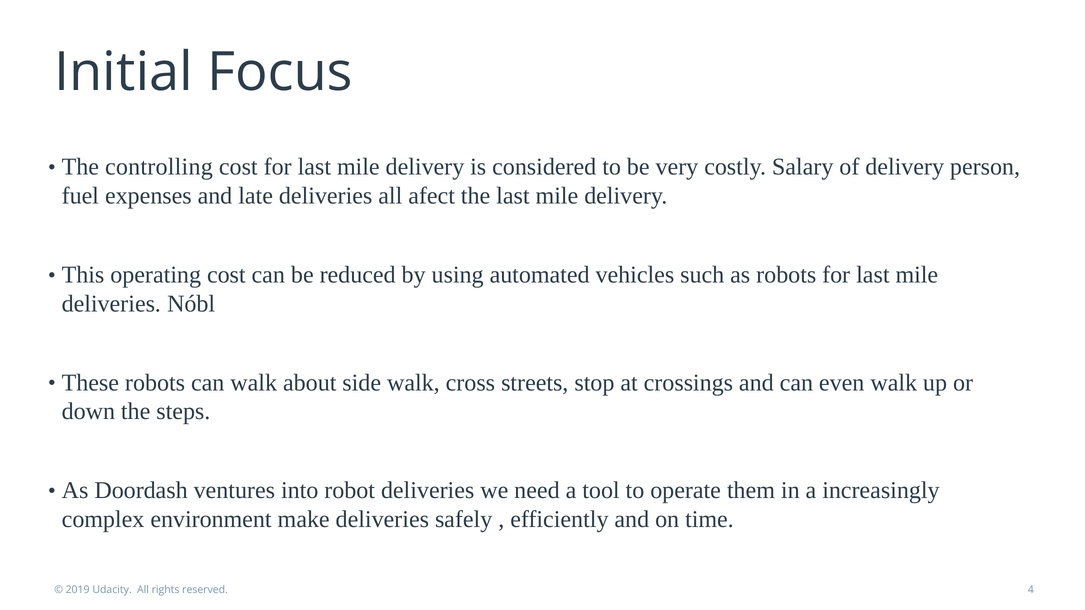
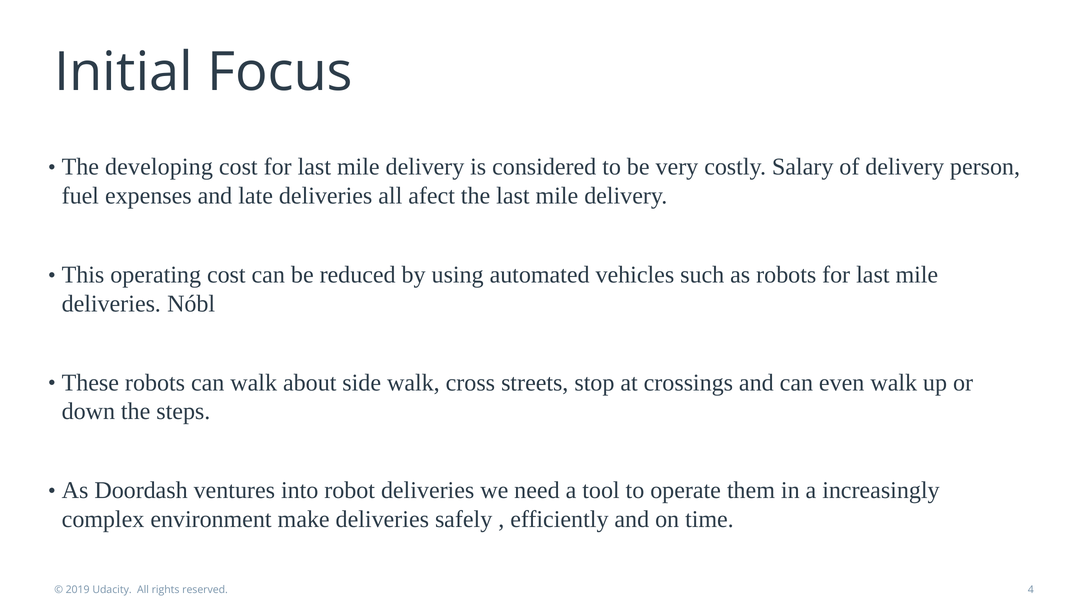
controlling: controlling -> developing (159, 167)
